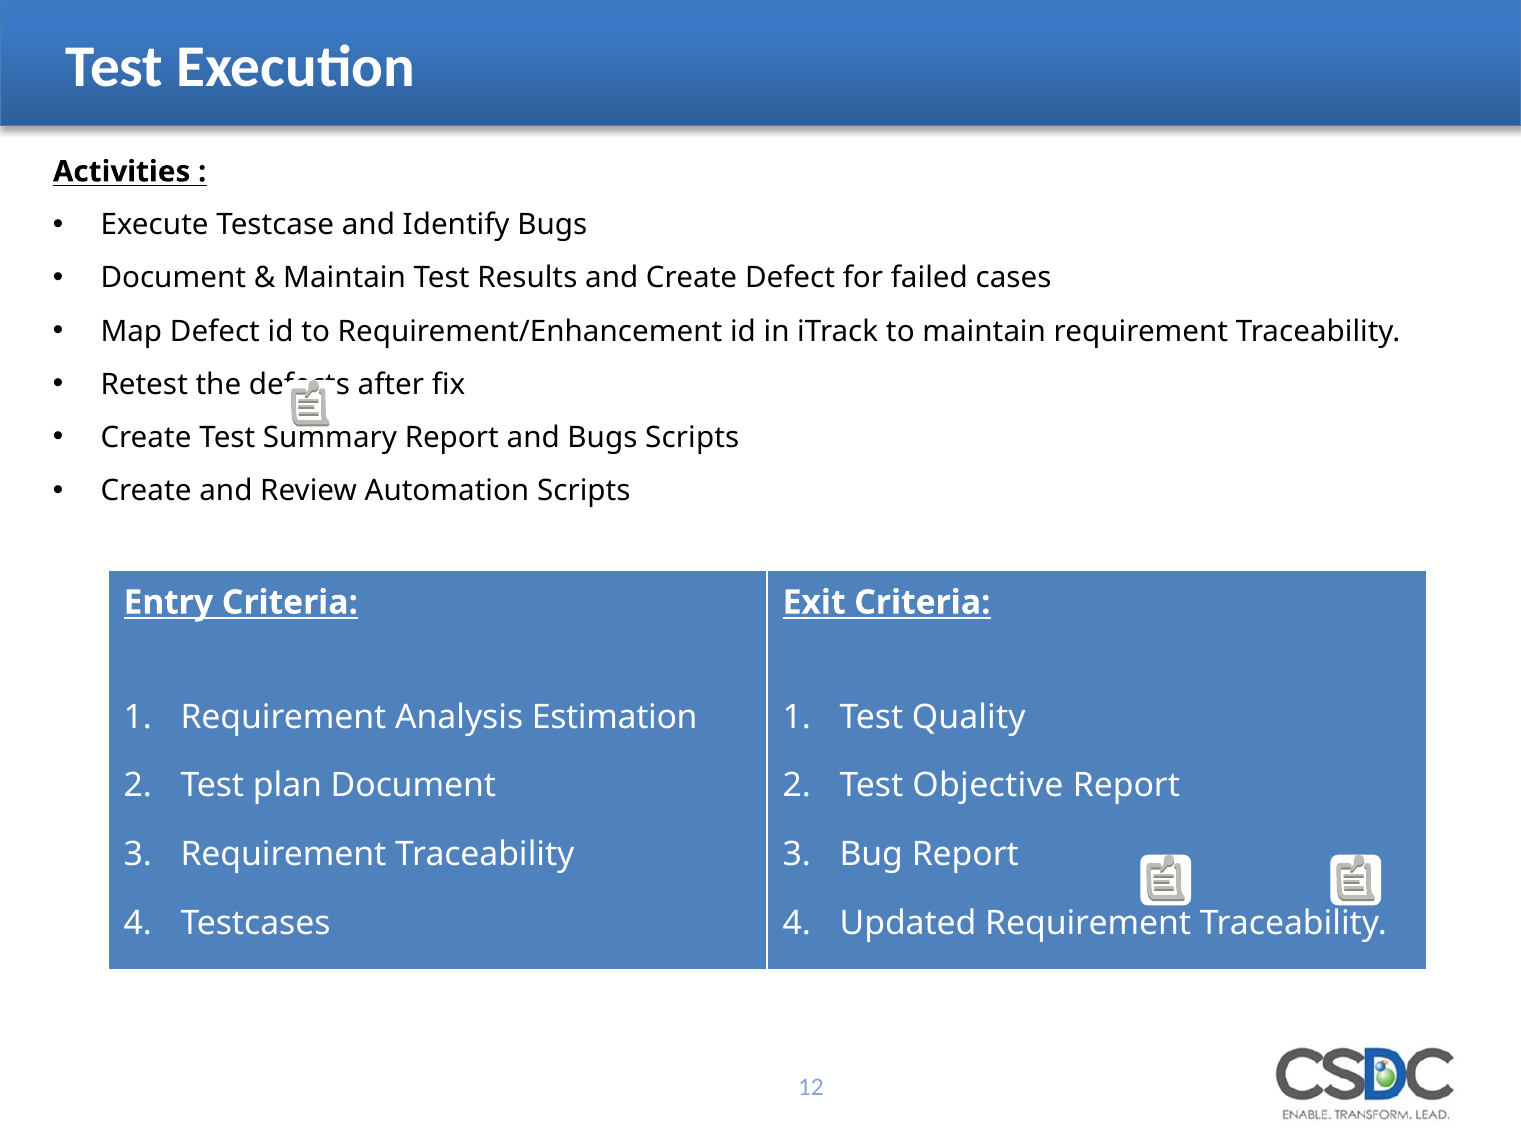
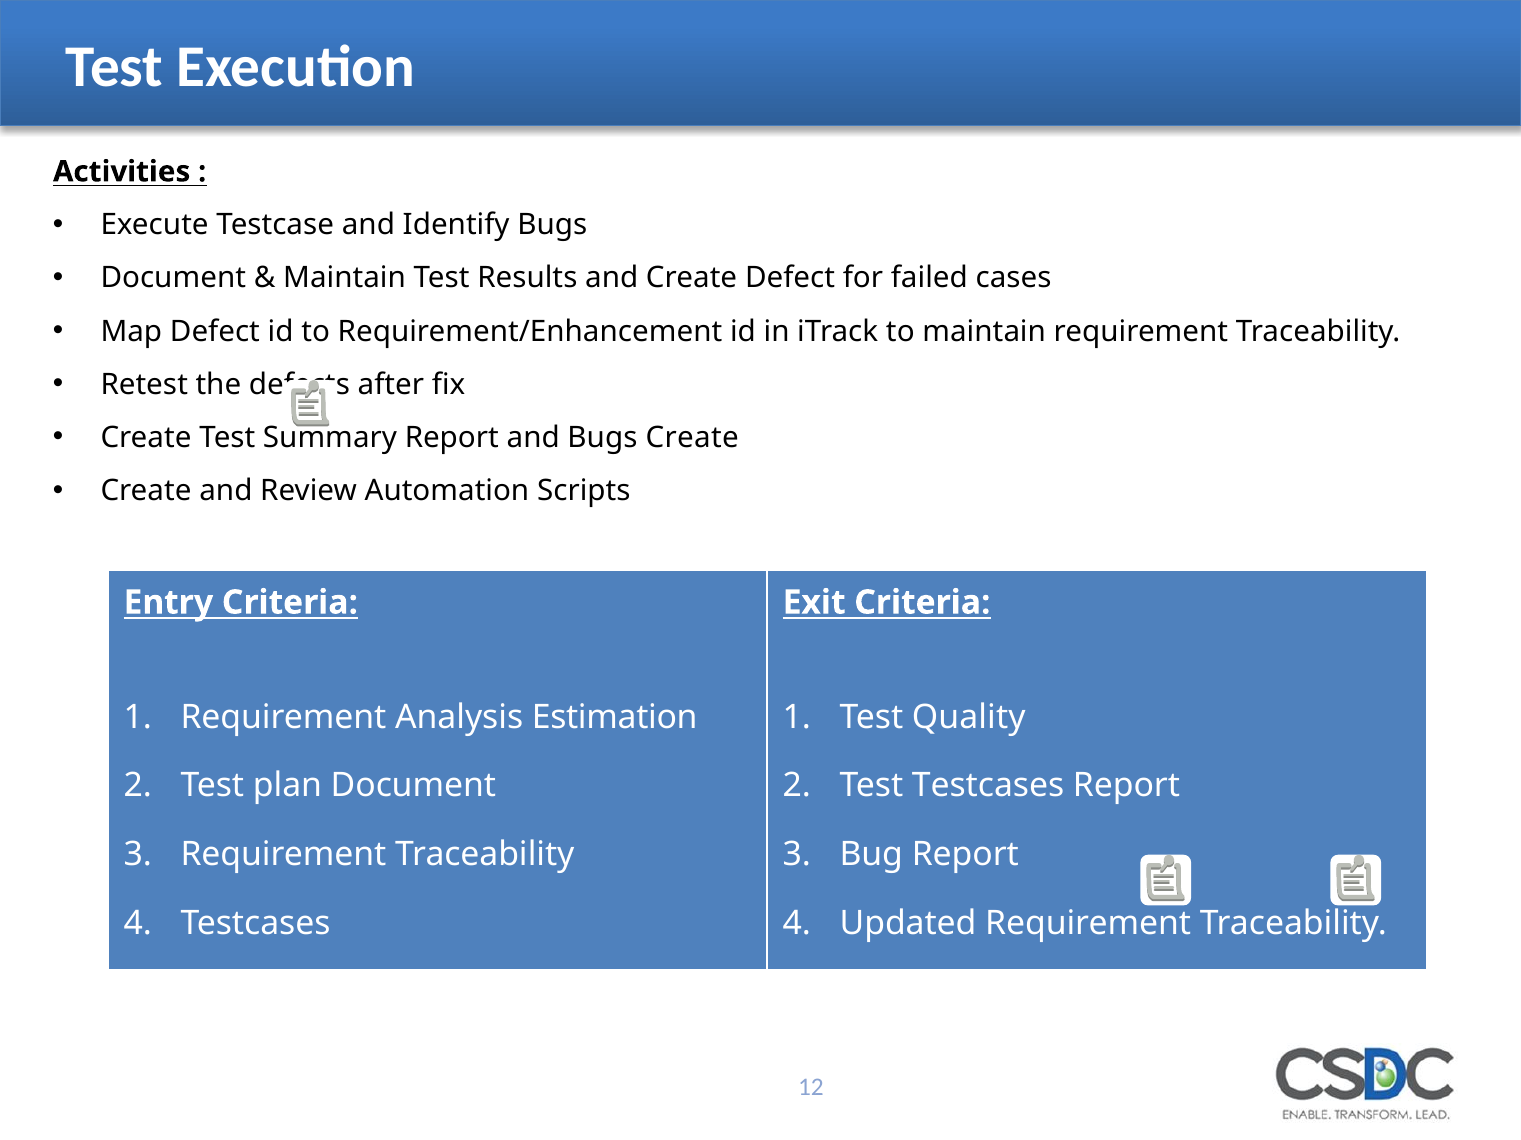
Bugs Scripts: Scripts -> Create (692, 438)
Test Objective: Objective -> Testcases (988, 786)
